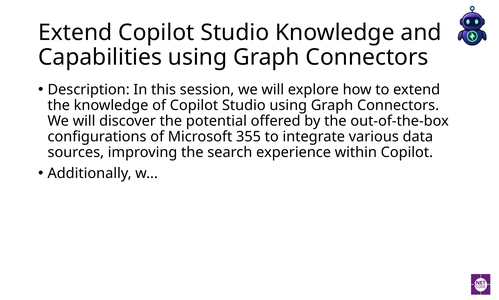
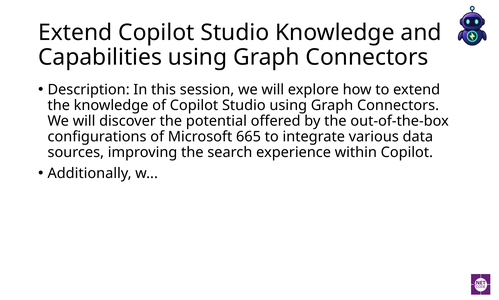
355: 355 -> 665 (249, 136)
